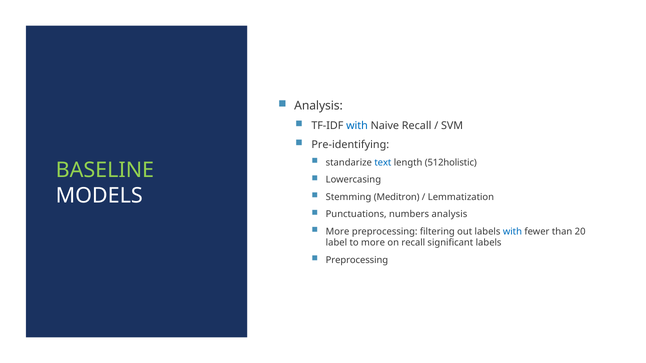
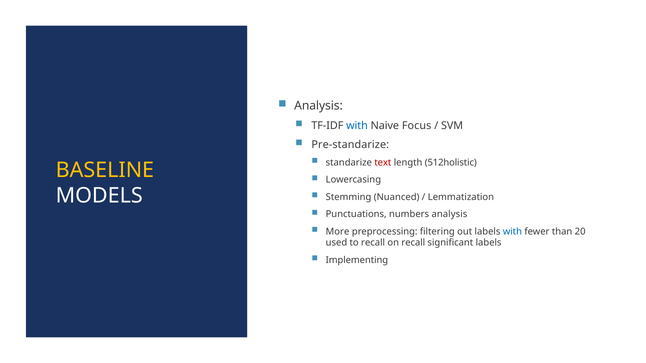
Naive Recall: Recall -> Focus (417, 126)
Pre-identifying: Pre-identifying -> Pre-standarize (350, 145)
text colour: blue -> red (383, 163)
BASELINE colour: light green -> yellow (105, 170)
Meditron: Meditron -> Nuanced (397, 197)
label: label -> used (336, 243)
to more: more -> recall (373, 243)
Preprocessing: Preprocessing -> Implementing (357, 260)
